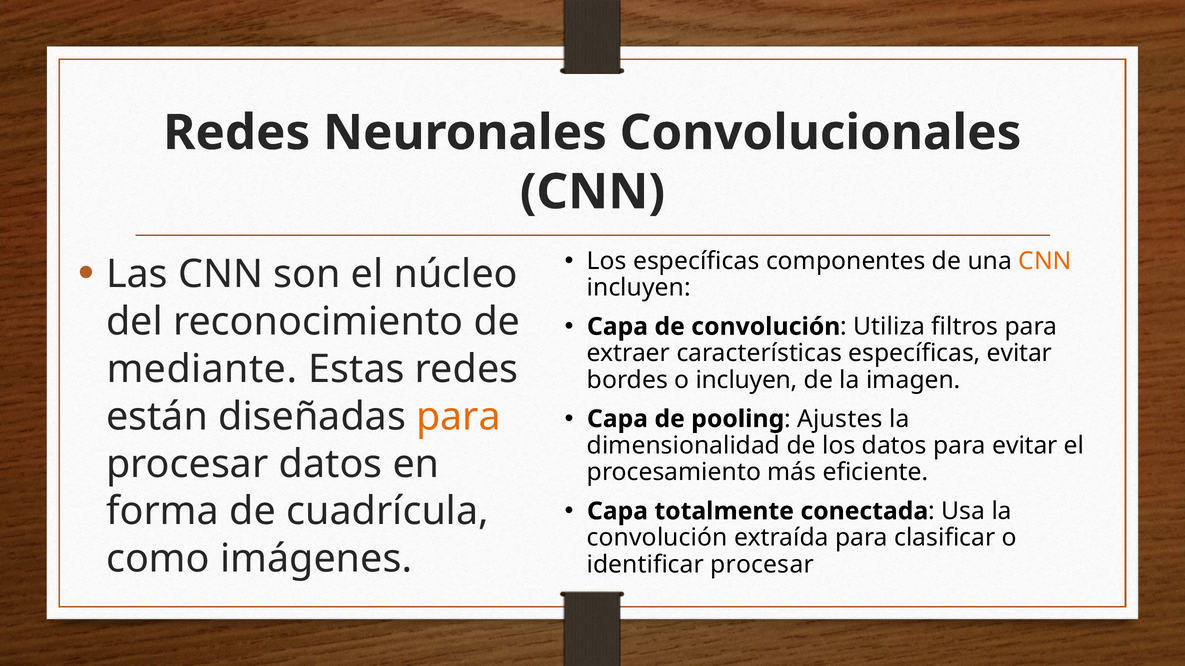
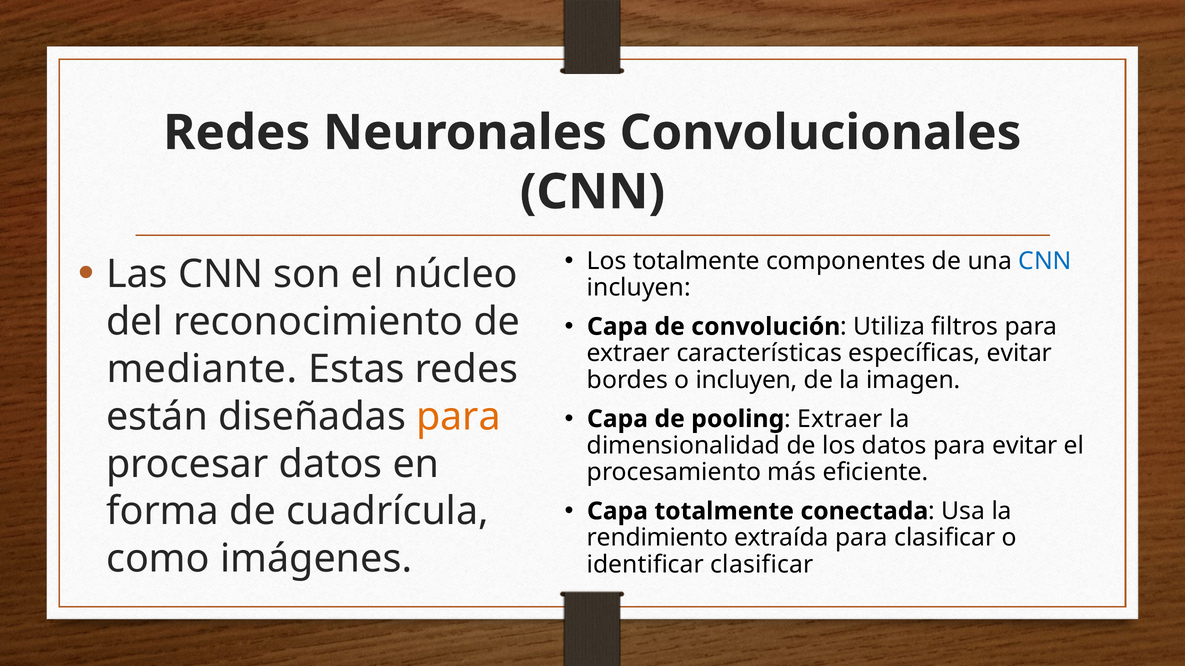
Los específicas: específicas -> totalmente (696, 261)
CNN colour: orange -> blue (1045, 261)
Ajustes: Ajustes -> Extraer (840, 419)
convolución: convolución -> rendimiento (657, 538)
identificar procesar: procesar -> clasificar (762, 565)
